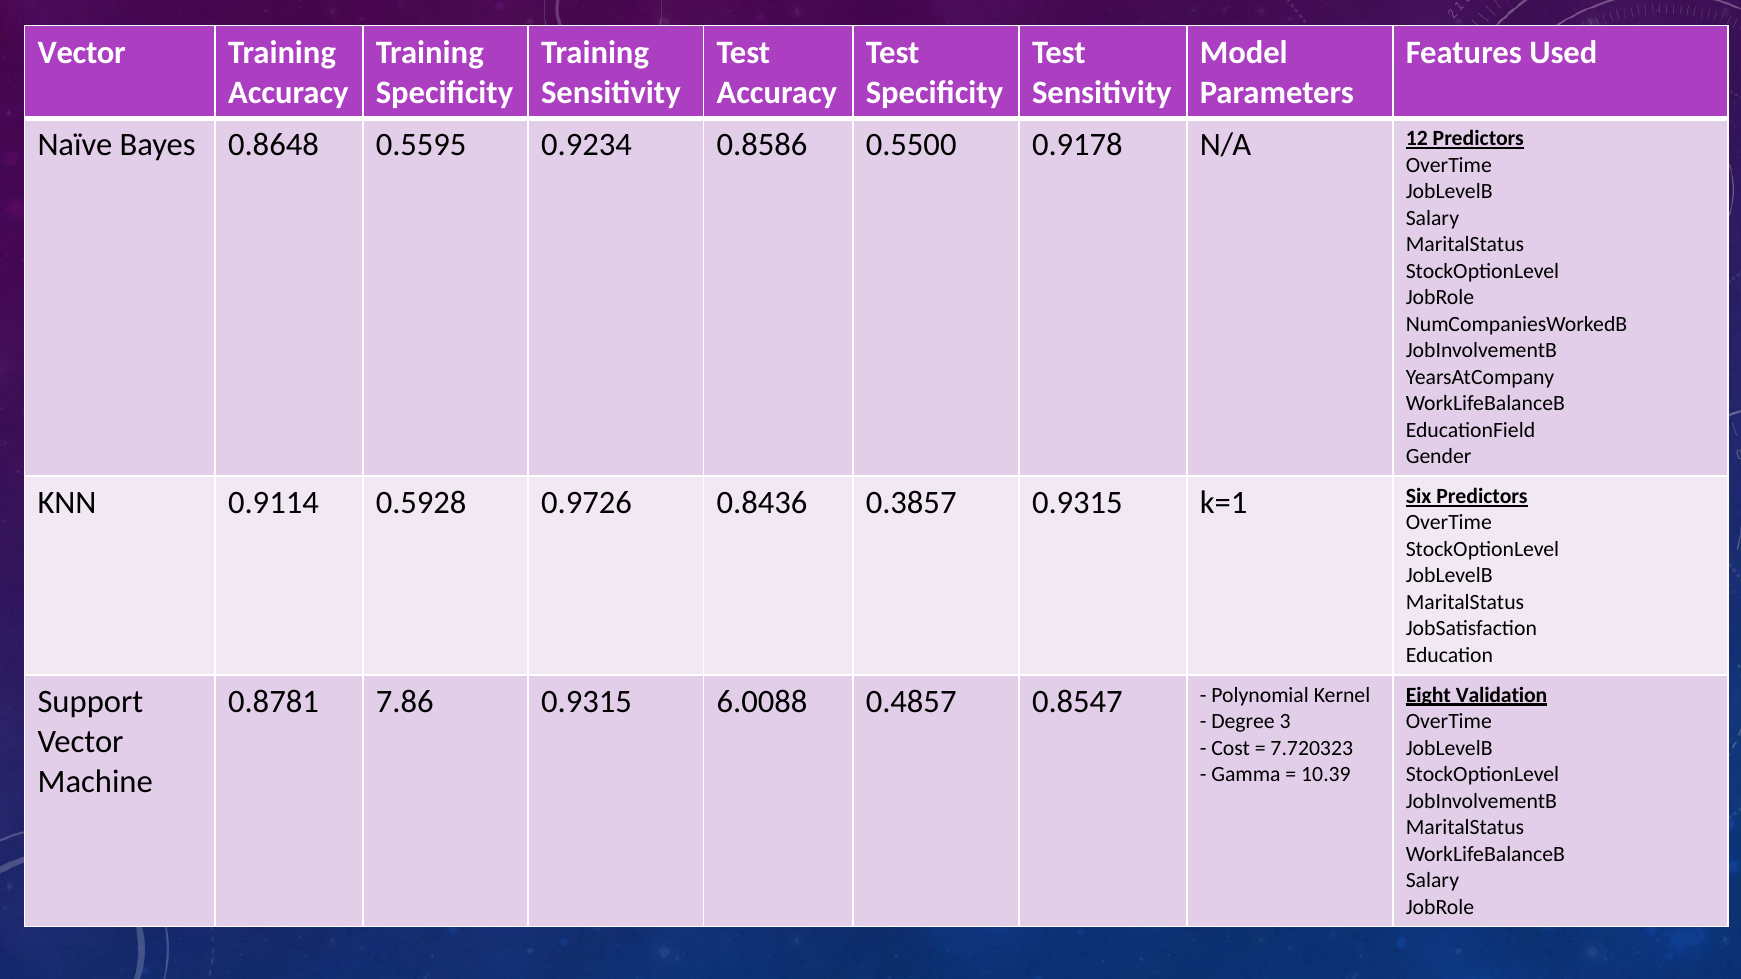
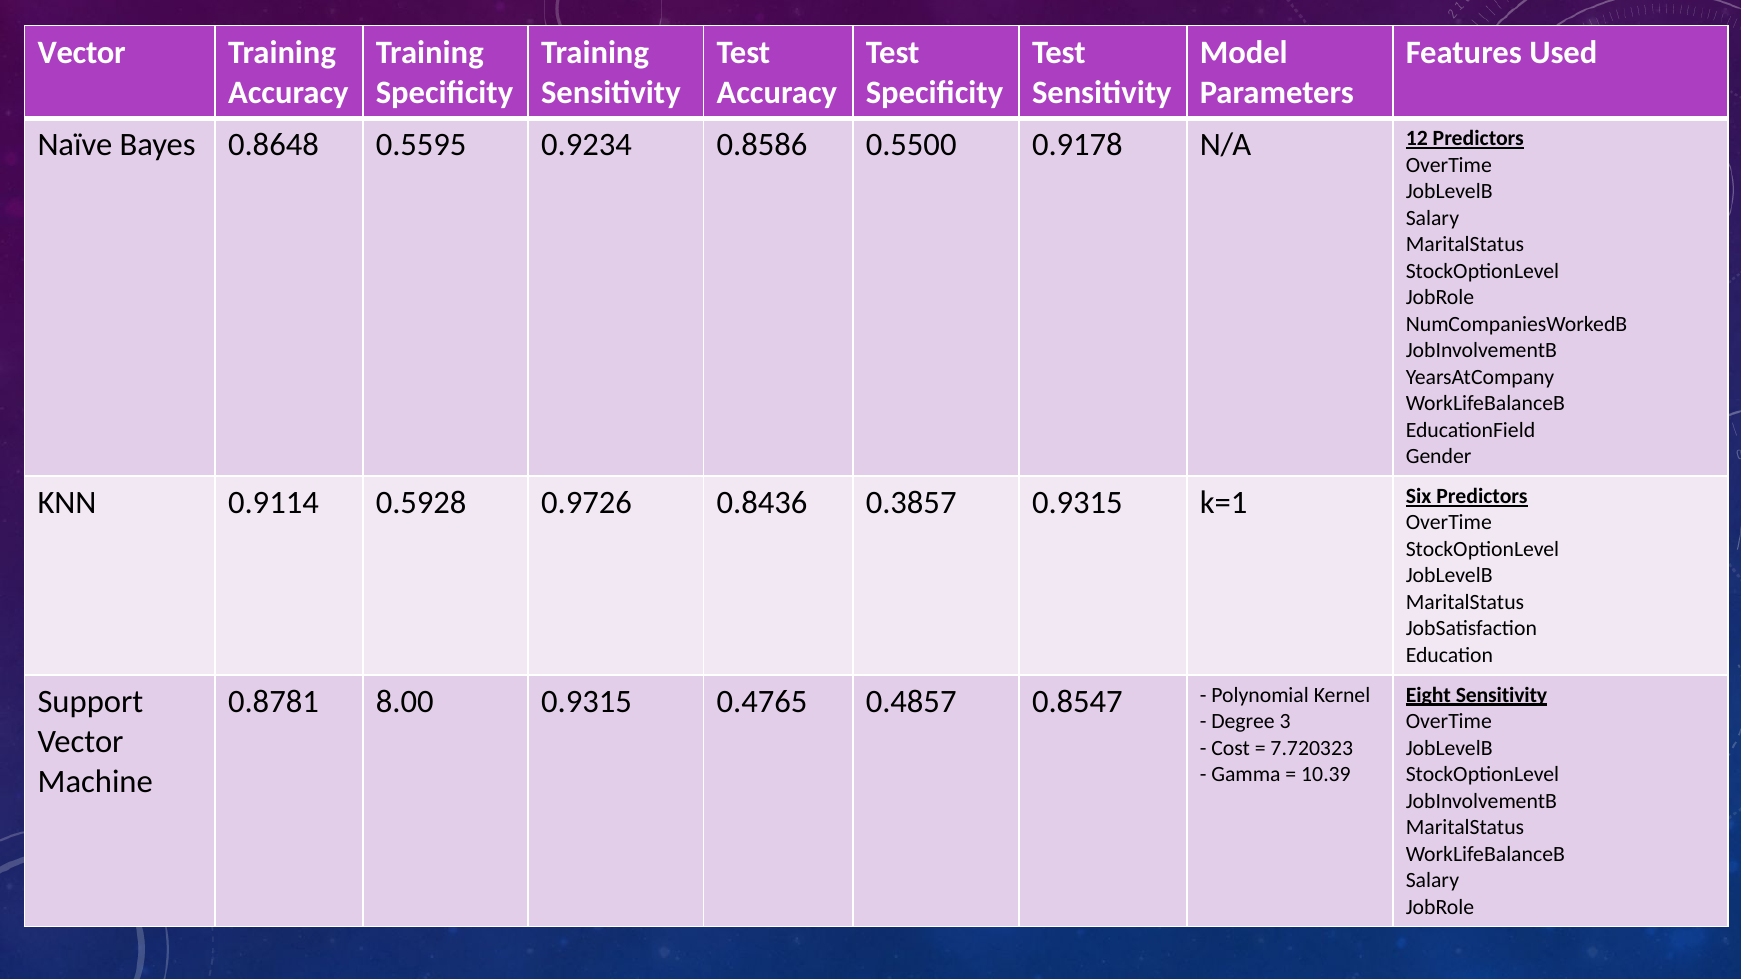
Eight Validation: Validation -> Sensitivity (1502, 695)
7.86: 7.86 -> 8.00 (405, 702)
6.0088: 6.0088 -> 0.4765 (762, 702)
